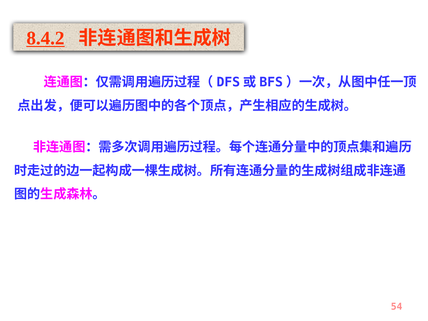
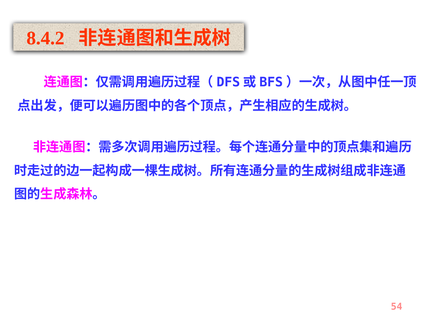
8.4.2 underline: present -> none (45, 38)
